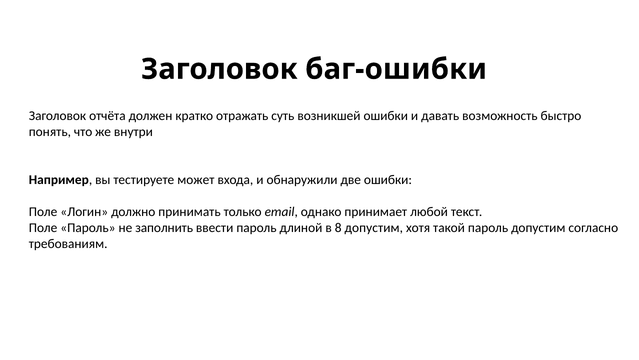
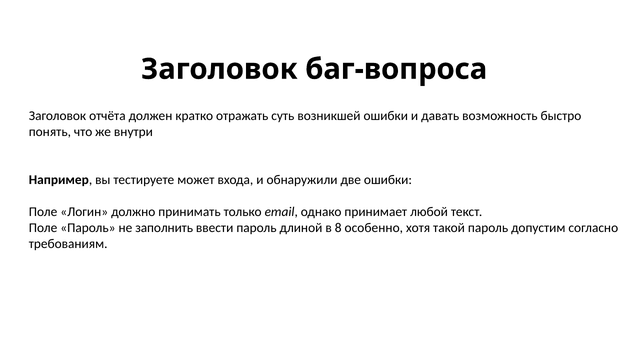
баг-ошибки: баг-ошибки -> баг-вопроса (396, 69)
8 допустим: допустим -> особенно (374, 228)
